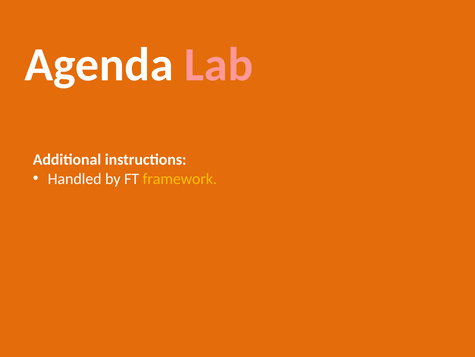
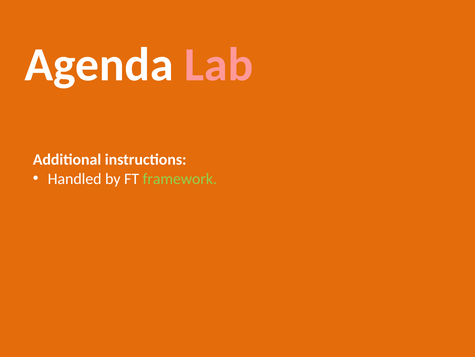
framework colour: yellow -> light green (180, 178)
